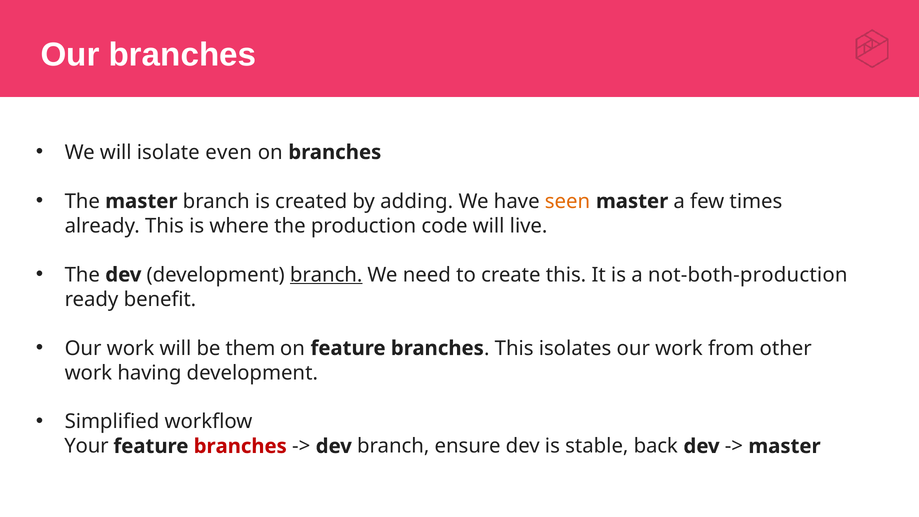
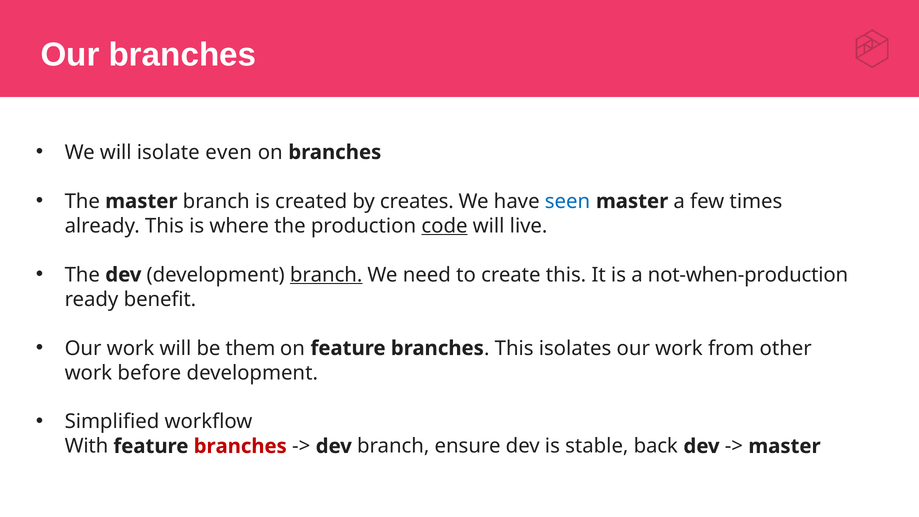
adding: adding -> creates (417, 201)
seen colour: orange -> blue (567, 201)
code underline: none -> present (444, 226)
not-both-production: not-both-production -> not-when-production (748, 275)
having: having -> before (149, 373)
Your: Your -> With (86, 446)
